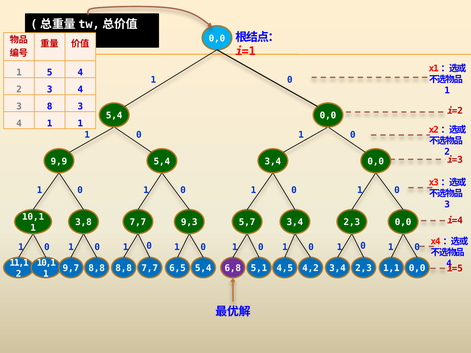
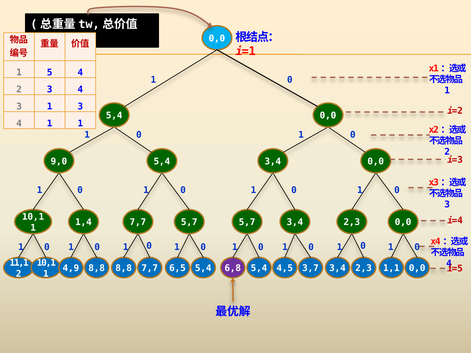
3 8: 8 -> 1 (50, 107)
9,9: 9,9 -> 9,0 (59, 162)
3,8: 3,8 -> 1,4 (83, 222)
9,3: 9,3 -> 5,7 (189, 222)
9,7: 9,7 -> 4,9 (71, 268)
5,1: 5,1 -> 5,4 (259, 268)
4,2: 4,2 -> 3,7 (310, 268)
